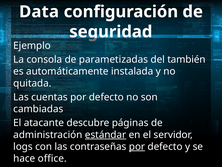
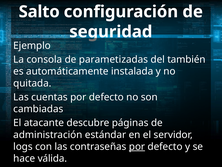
Data: Data -> Salto (39, 12)
estándar underline: present -> none (106, 134)
office: office -> válida (52, 158)
